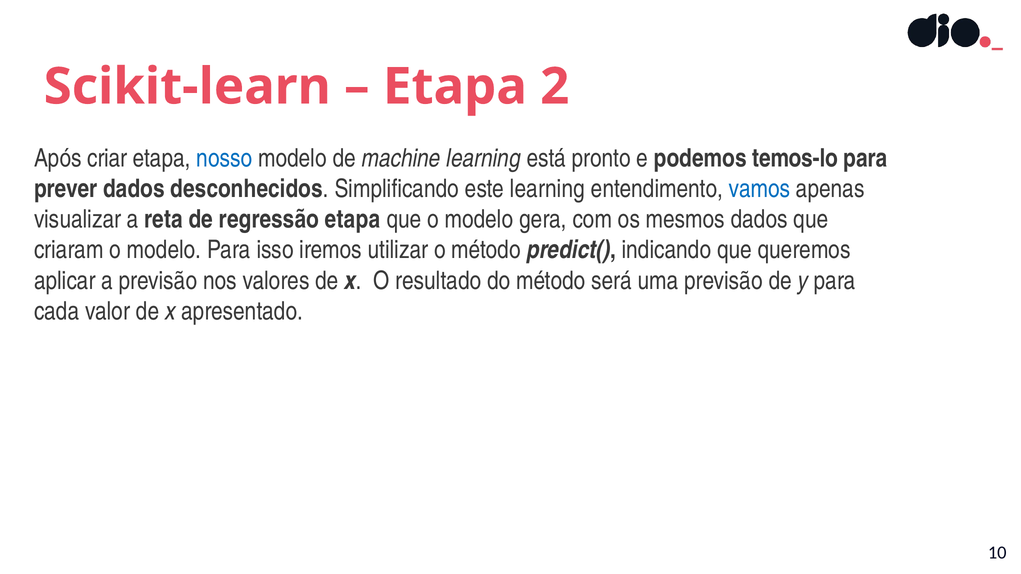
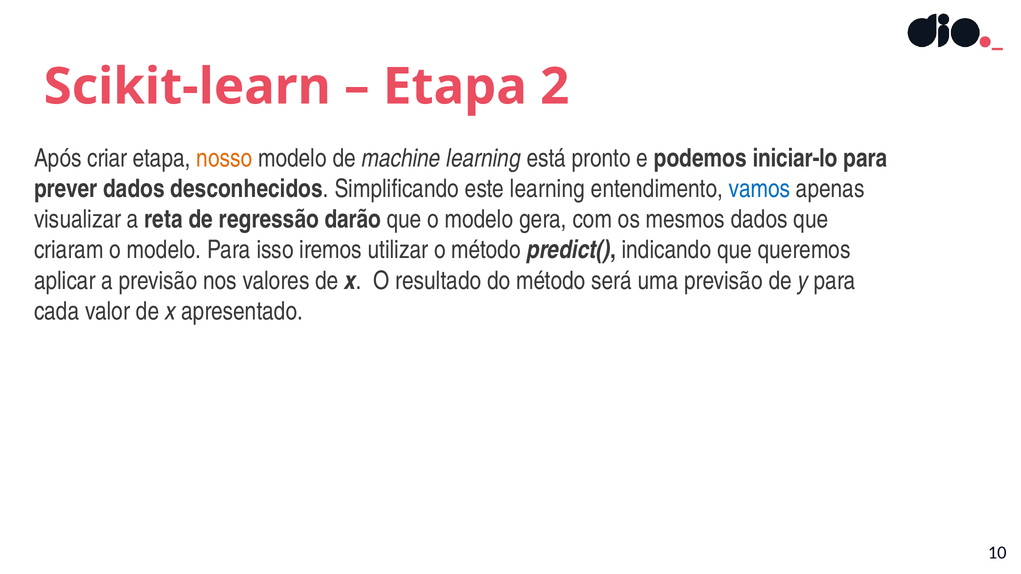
nosso colour: blue -> orange (224, 158)
temos-lo: temos-lo -> iniciar-lo (795, 158)
regressão etapa: etapa -> darão (353, 219)
